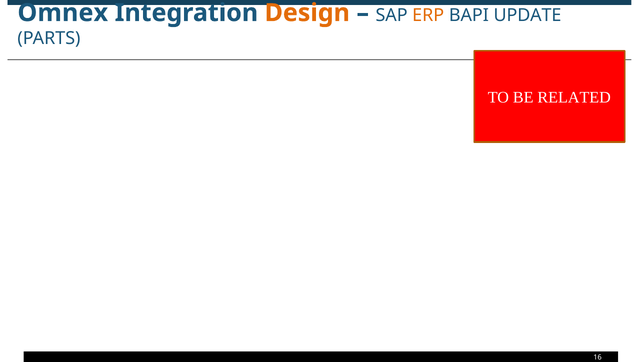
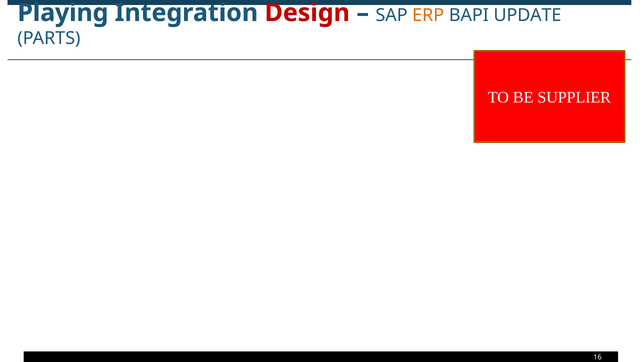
Omnex: Omnex -> Playing (63, 13)
Design colour: orange -> red (307, 13)
RELATED: RELATED -> SUPPLIER (574, 98)
